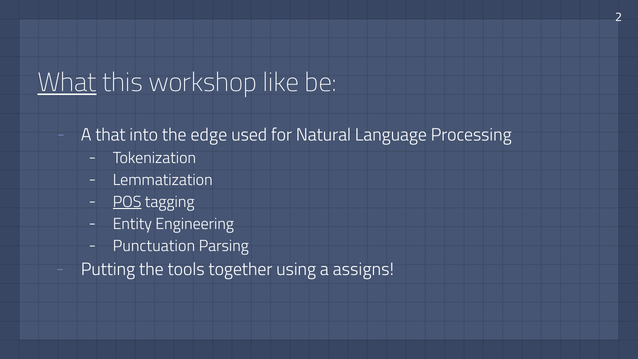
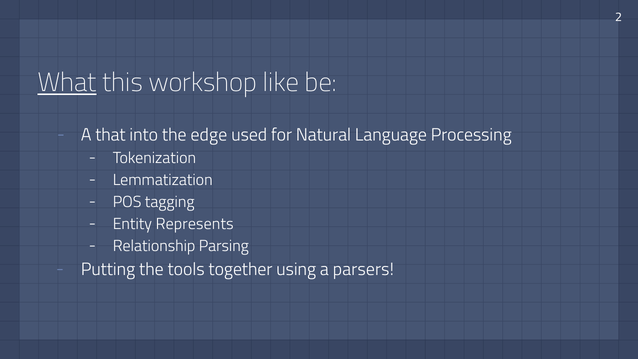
POS underline: present -> none (127, 202)
Engineering: Engineering -> Represents (195, 224)
Punctuation: Punctuation -> Relationship (154, 246)
assigns: assigns -> parsers (363, 269)
